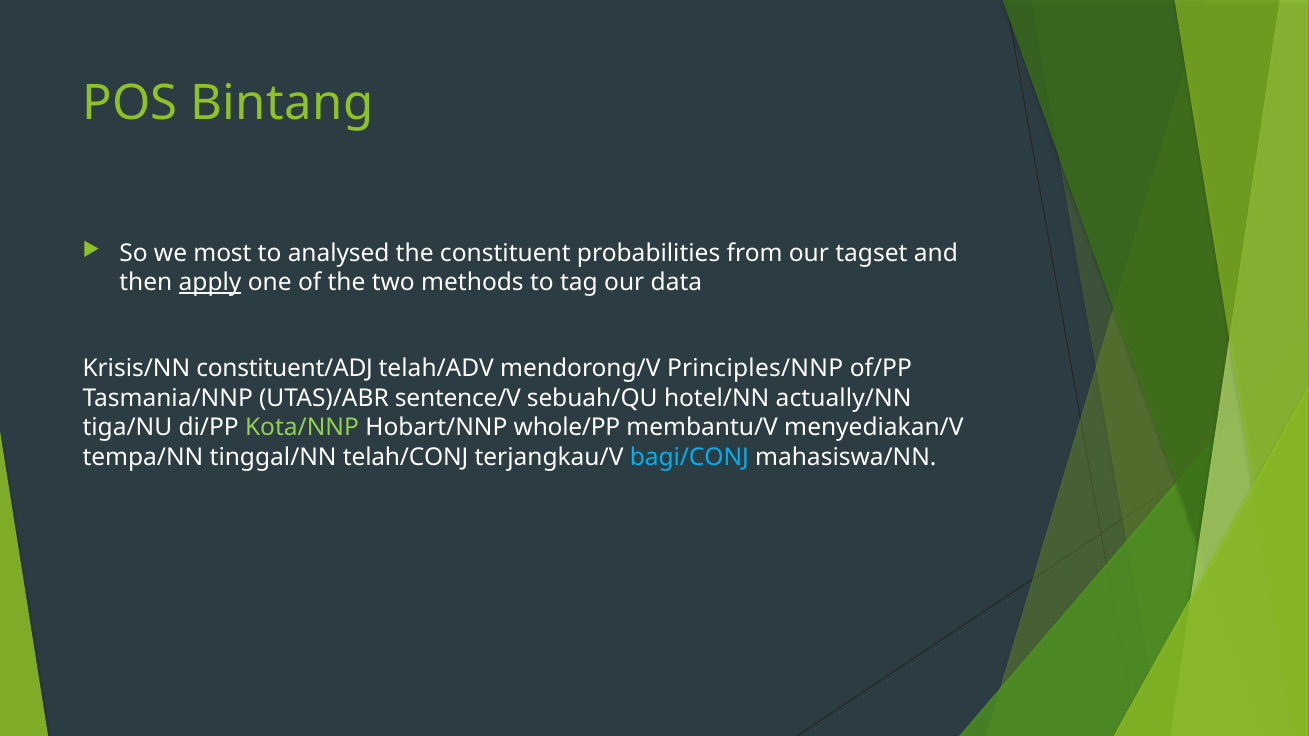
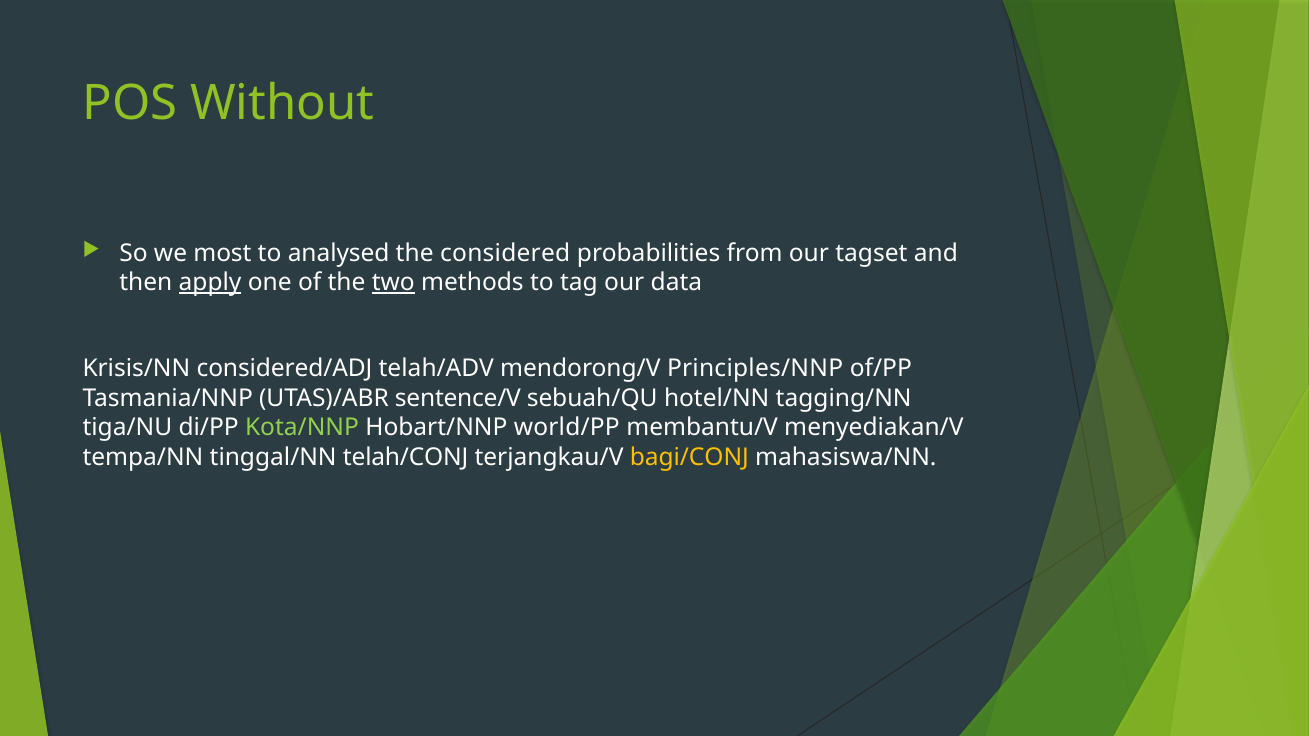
Bintang: Bintang -> Without (282, 103)
constituent: constituent -> considered (505, 253)
two underline: none -> present (393, 283)
constituent/ADJ: constituent/ADJ -> considered/ADJ (285, 369)
actually/NN: actually/NN -> tagging/NN (844, 398)
whole/PP: whole/PP -> world/PP (567, 428)
bagi/CONJ colour: light blue -> yellow (689, 457)
